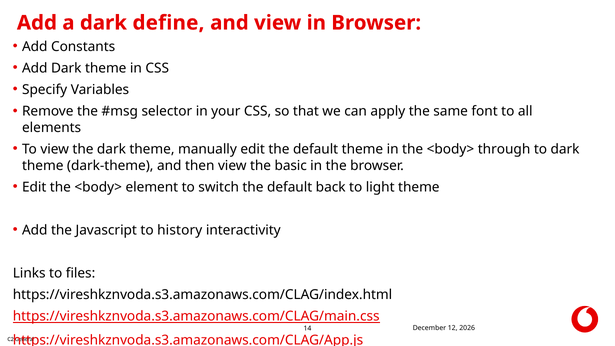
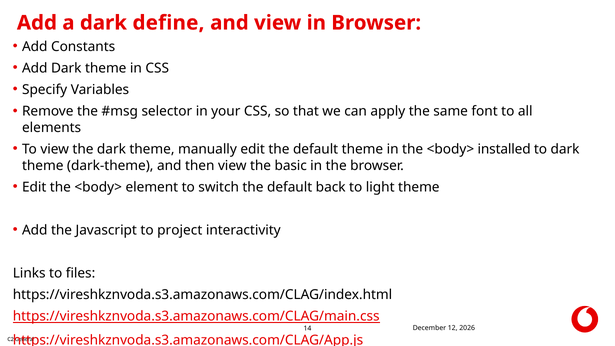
through: through -> installed (504, 149)
history: history -> project (180, 230)
